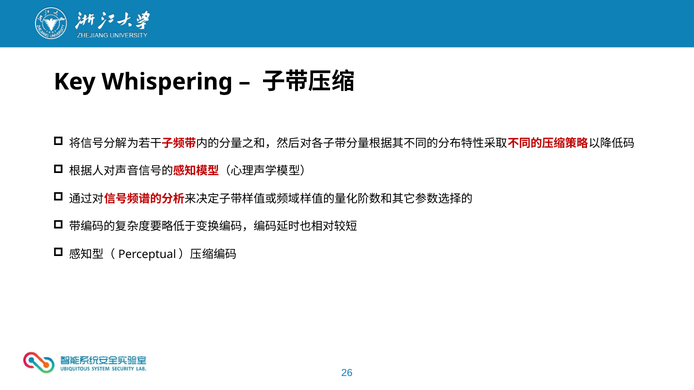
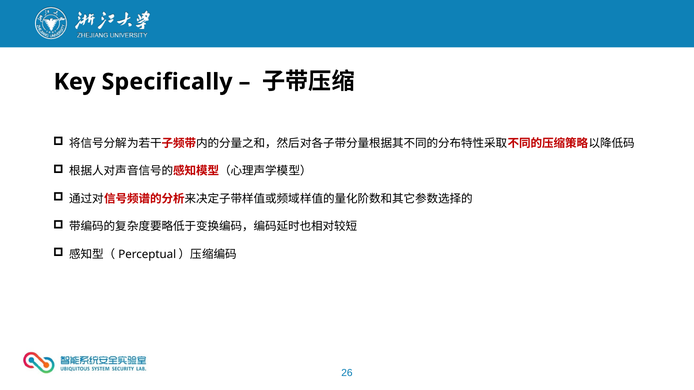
Whispering: Whispering -> Specifically (167, 82)
